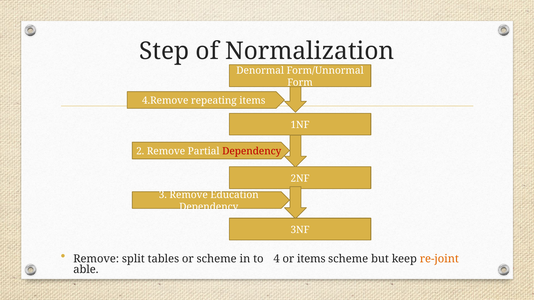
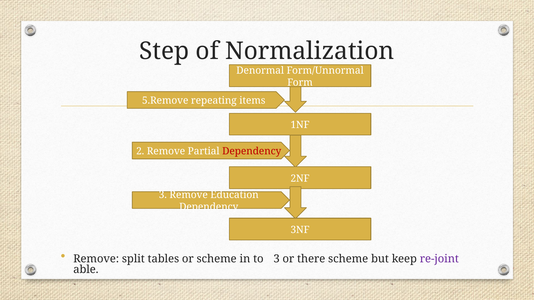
4.Remove: 4.Remove -> 5.Remove (165, 101)
to 4: 4 -> 3 (277, 259)
or items: items -> there (311, 259)
re-joint colour: orange -> purple (439, 259)
